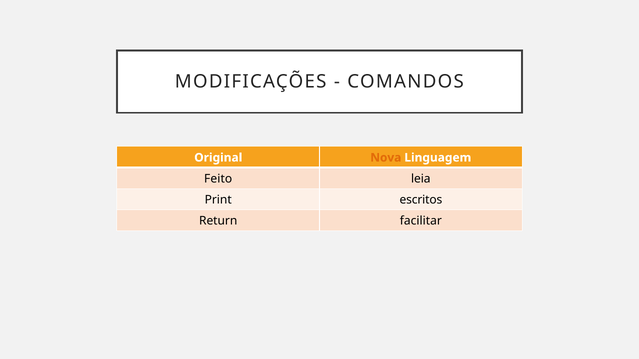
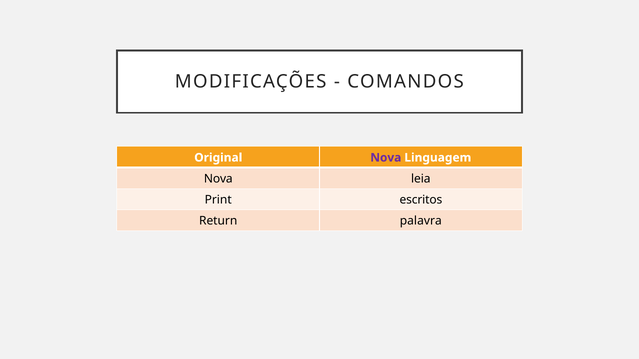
Nova colour: orange -> purple (386, 158)
Feito: Feito -> Nova (218, 179)
facilitar: facilitar -> palavra (421, 221)
